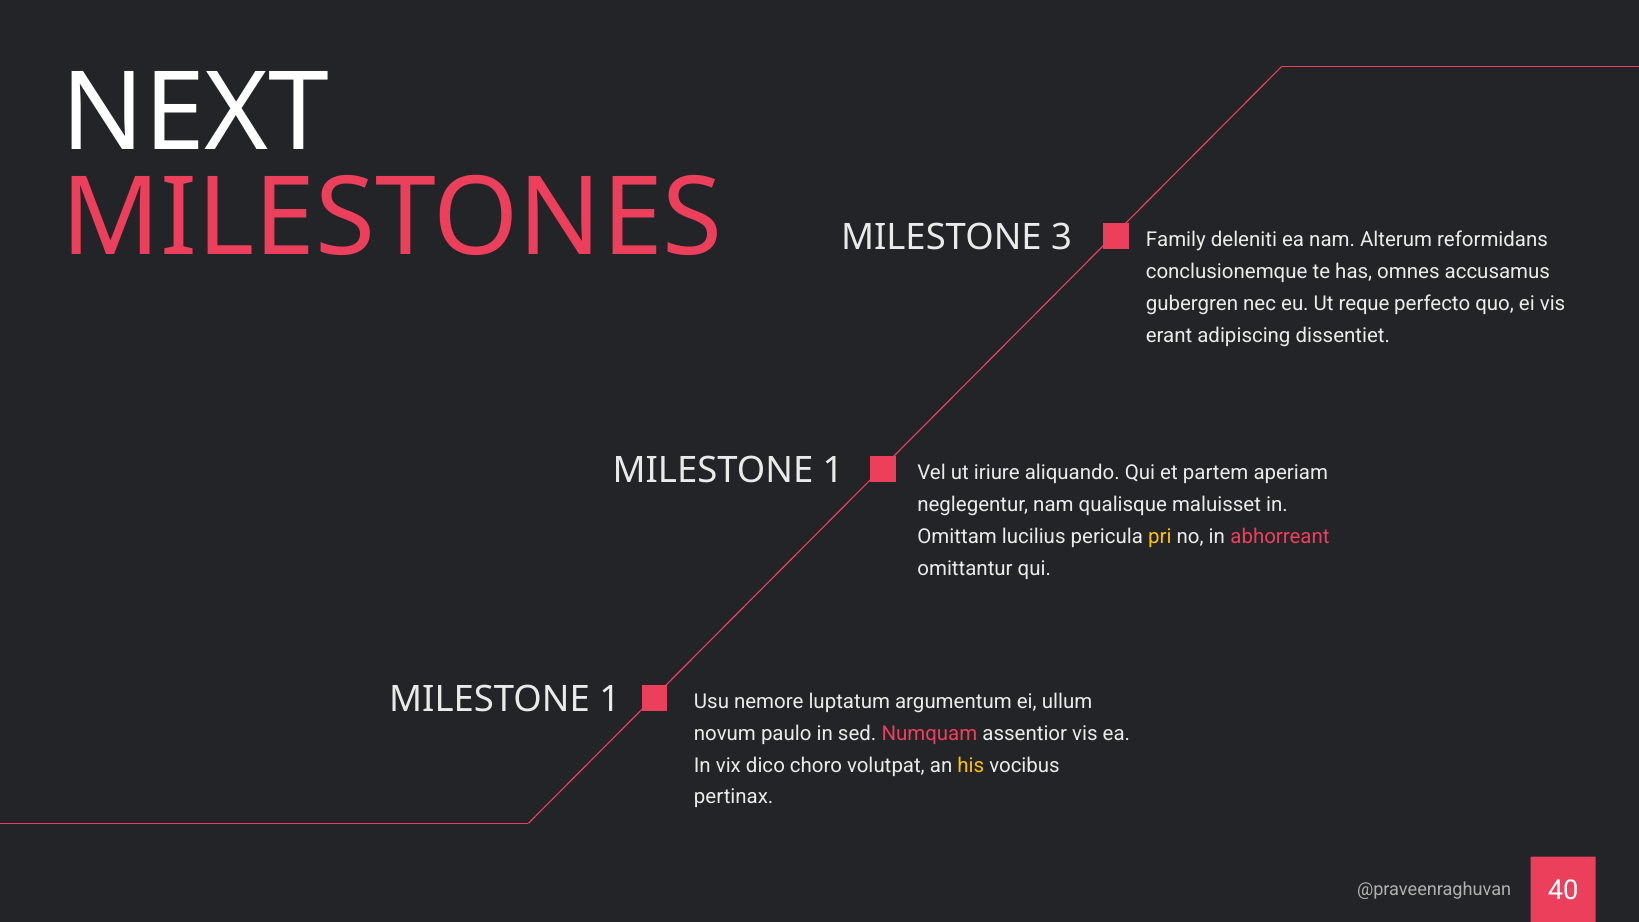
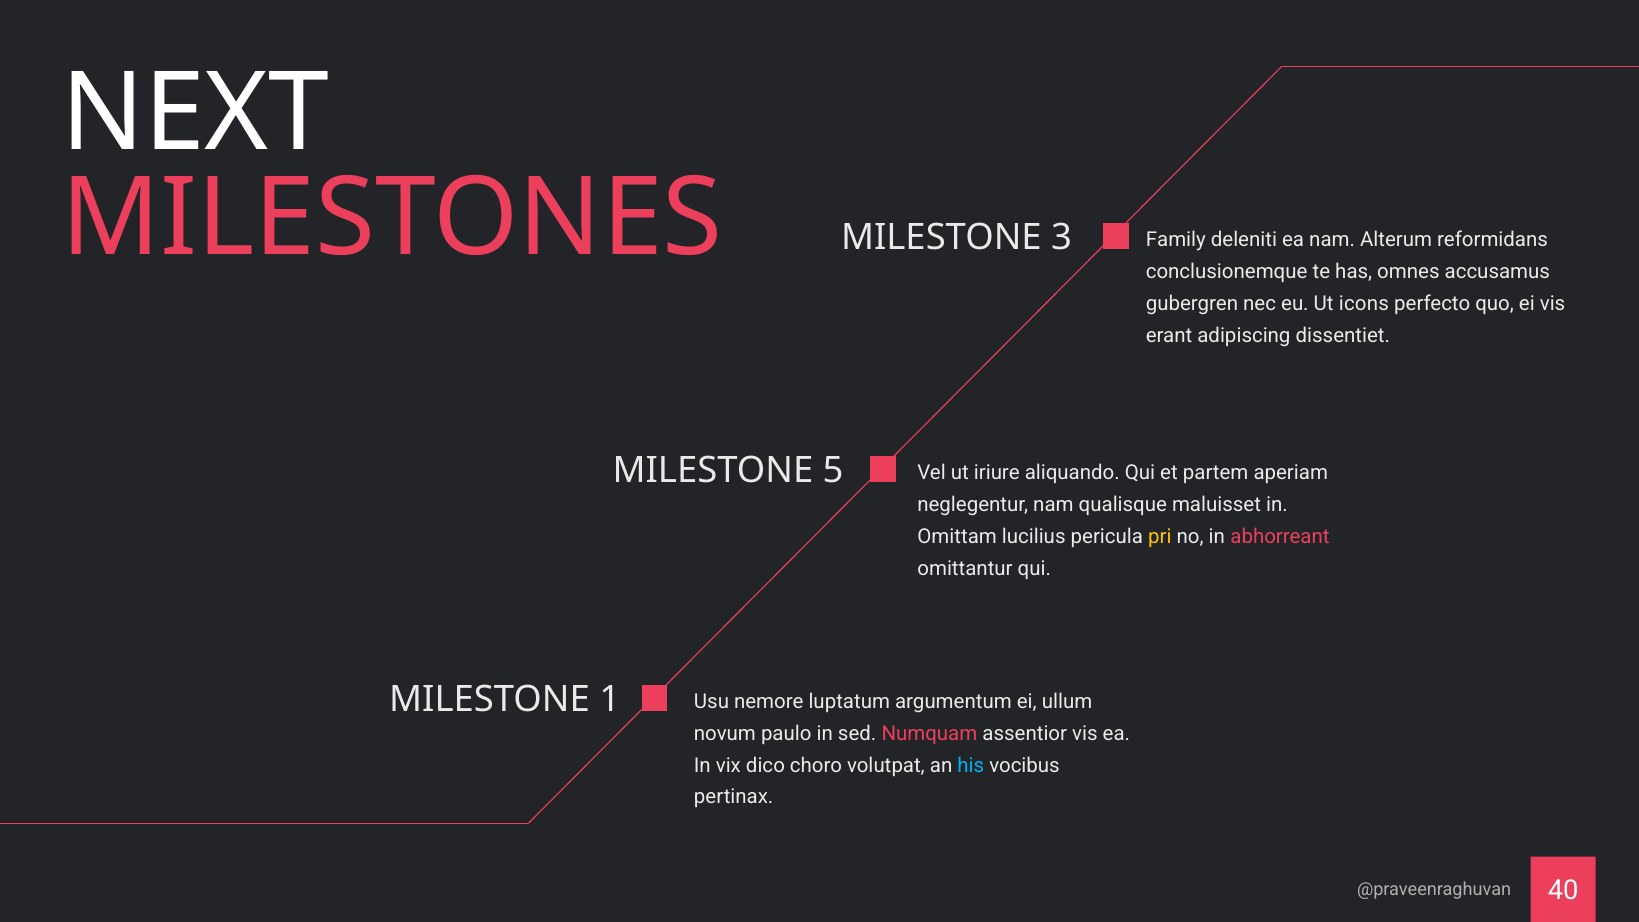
reque: reque -> icons (1364, 303)
1: 1 -> 5 (833, 471)
his colour: yellow -> light blue (971, 765)
